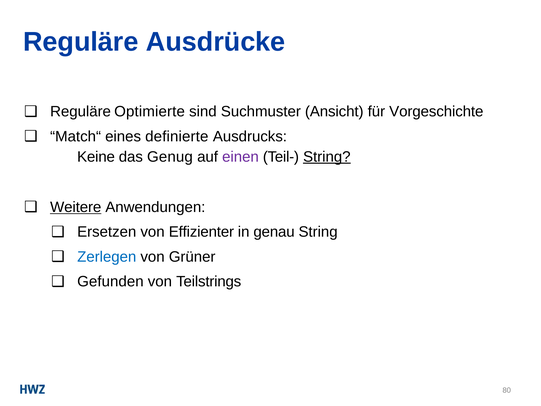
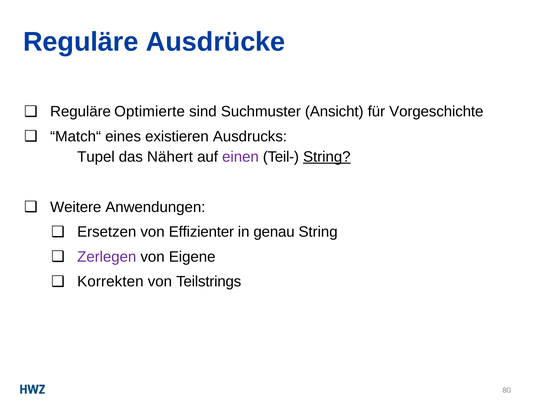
definierte: definierte -> existieren (177, 136)
Keine: Keine -> Tupel (96, 157)
Genug: Genug -> Nähert (170, 157)
Weitere underline: present -> none (76, 207)
Zerlegen colour: blue -> purple (107, 257)
Grüner: Grüner -> Eigene (192, 257)
Gefunden: Gefunden -> Korrekten (110, 282)
